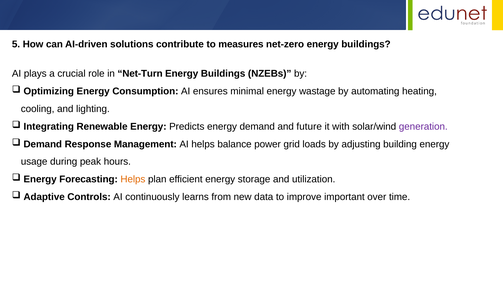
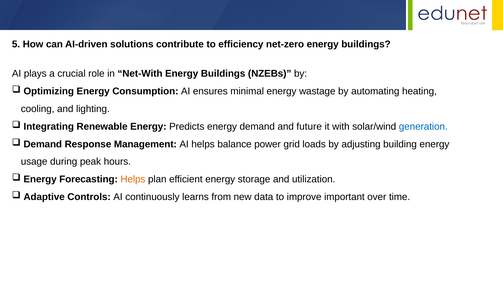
measures: measures -> efficiency (241, 44)
Net-Turn: Net-Turn -> Net-With (140, 74)
generation colour: purple -> blue (423, 126)
